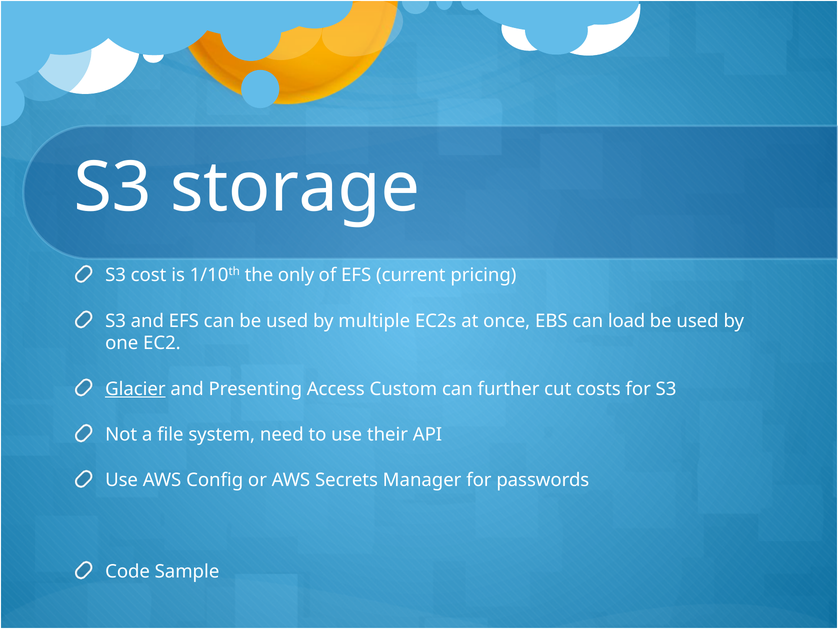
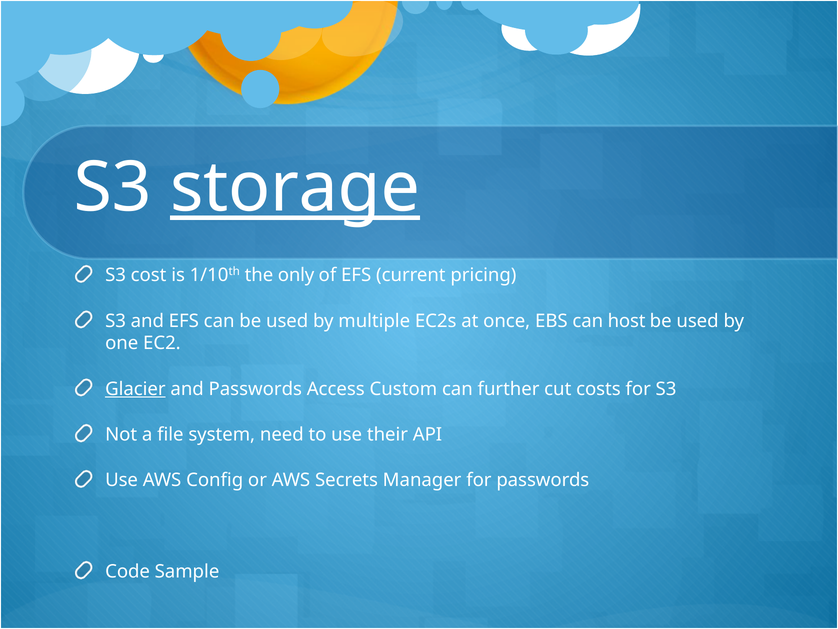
storage underline: none -> present (295, 188)
load: load -> host (627, 321)
and Presenting: Presenting -> Passwords (255, 389)
